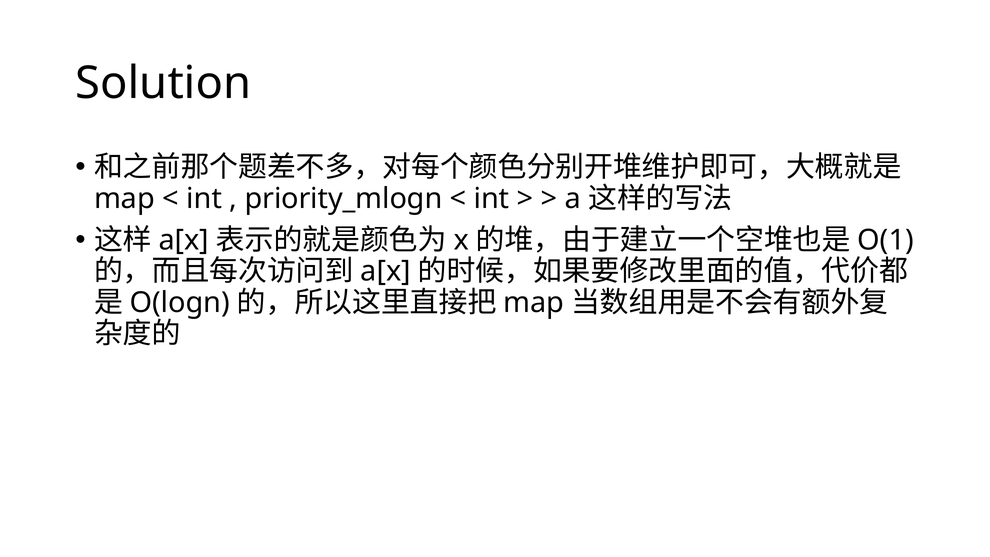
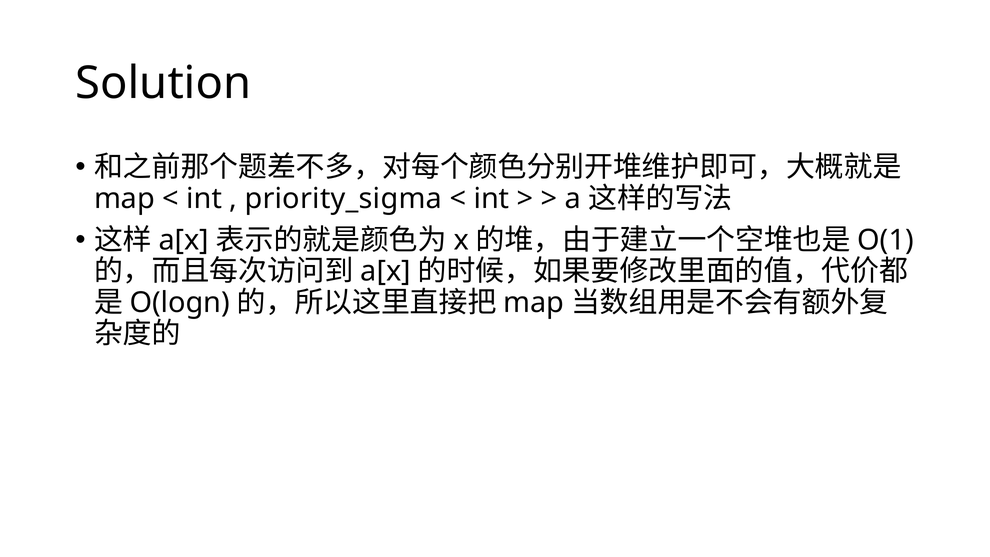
priority_mlogn: priority_mlogn -> priority_sigma (343, 199)
